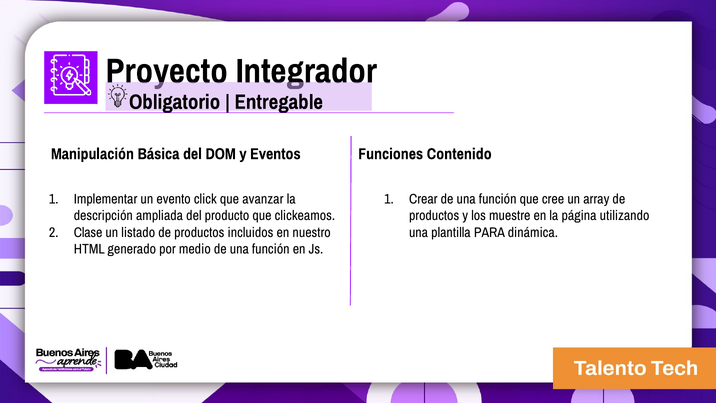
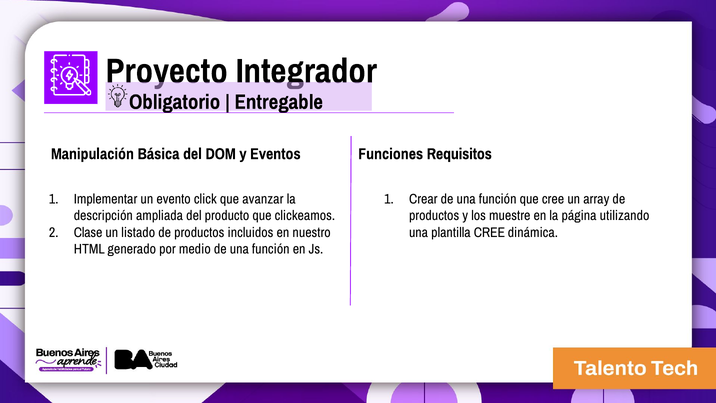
Contenido: Contenido -> Requisitos (459, 154)
plantilla PARA: PARA -> CREE (489, 232)
